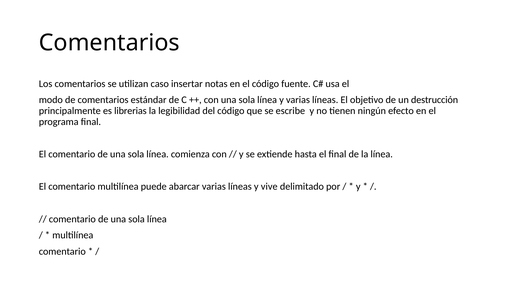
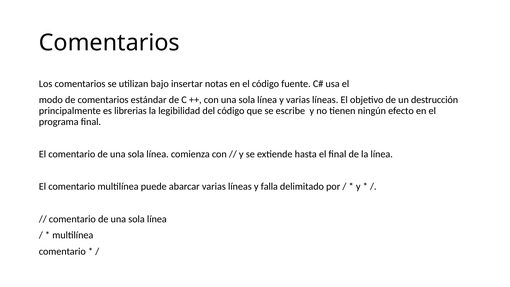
caso: caso -> bajo (160, 84)
vive: vive -> falla (269, 187)
